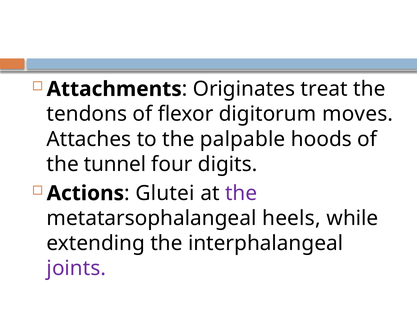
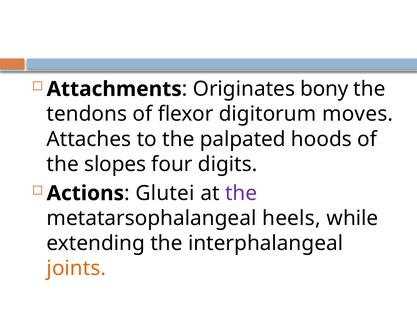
treat: treat -> bony (324, 89)
palpable: palpable -> palpated (243, 139)
tunnel: tunnel -> slopes (115, 164)
joints colour: purple -> orange (76, 268)
